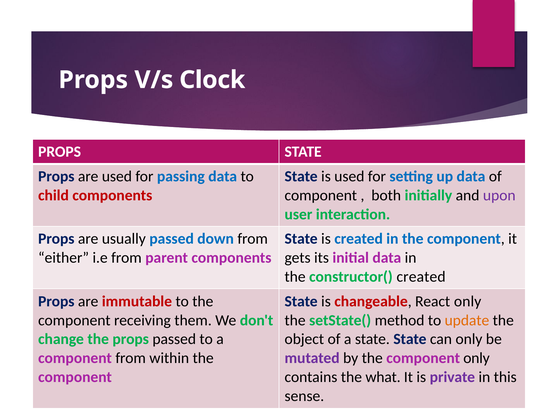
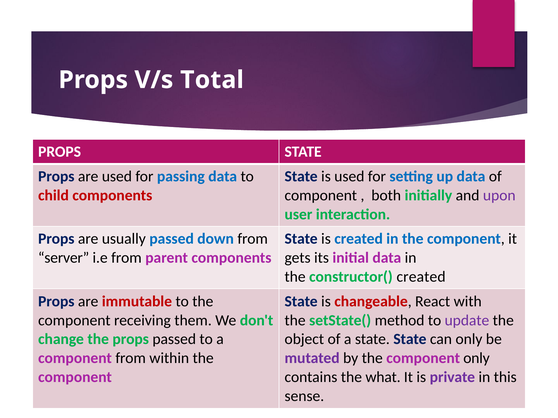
Clock: Clock -> Total (212, 80)
either: either -> server (64, 258)
React only: only -> with (468, 302)
update colour: orange -> purple (467, 321)
